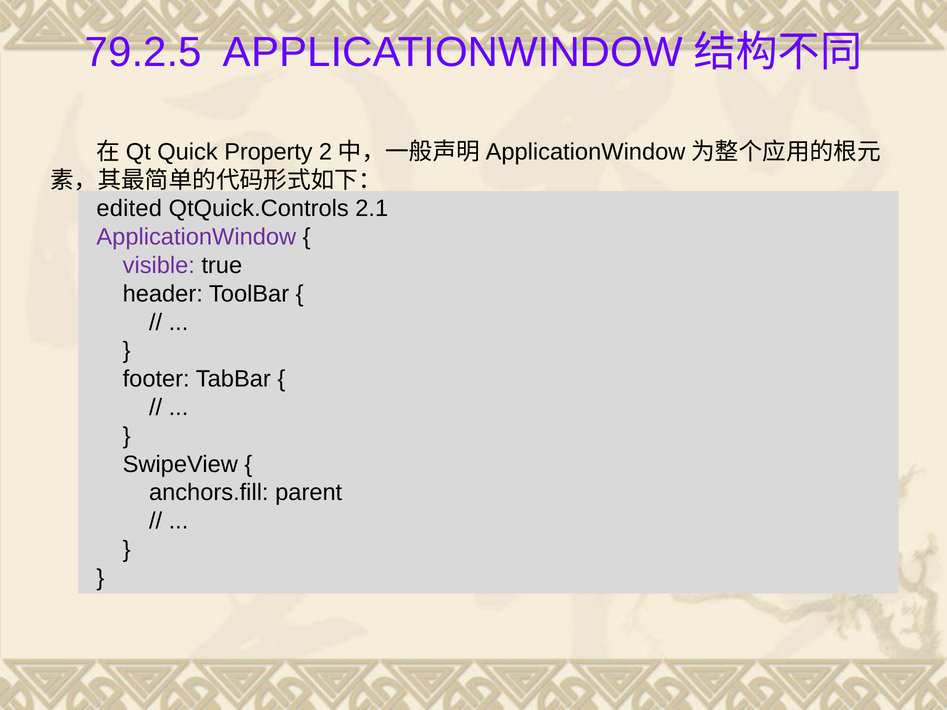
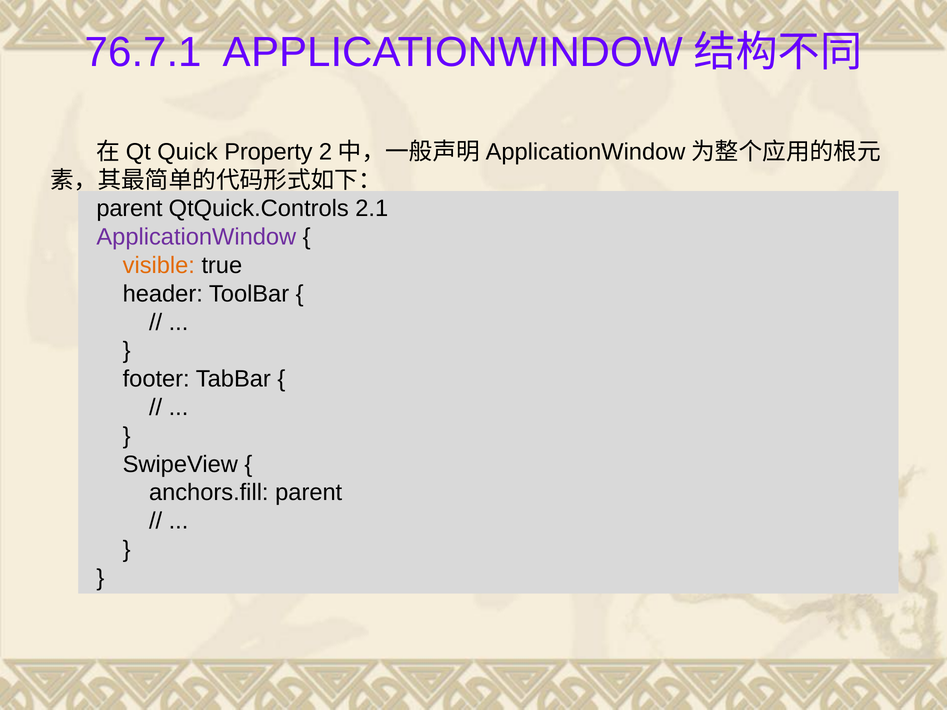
79.2.5: 79.2.5 -> 76.7.1 (143, 52)
edited: edited -> parent (129, 209)
visible colour: purple -> orange (159, 266)
